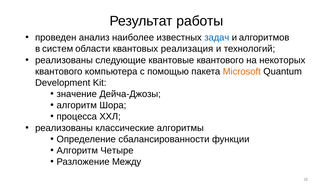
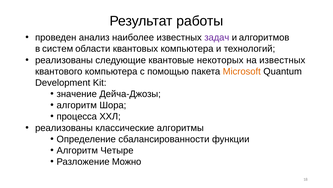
задач colour: blue -> purple (217, 37)
квантовых реализация: реализация -> компьютера (187, 49)
квантовые квантового: квантового -> некоторых (220, 60)
на некоторых: некоторых -> известных (282, 60)
Между: Между -> Можно (127, 161)
